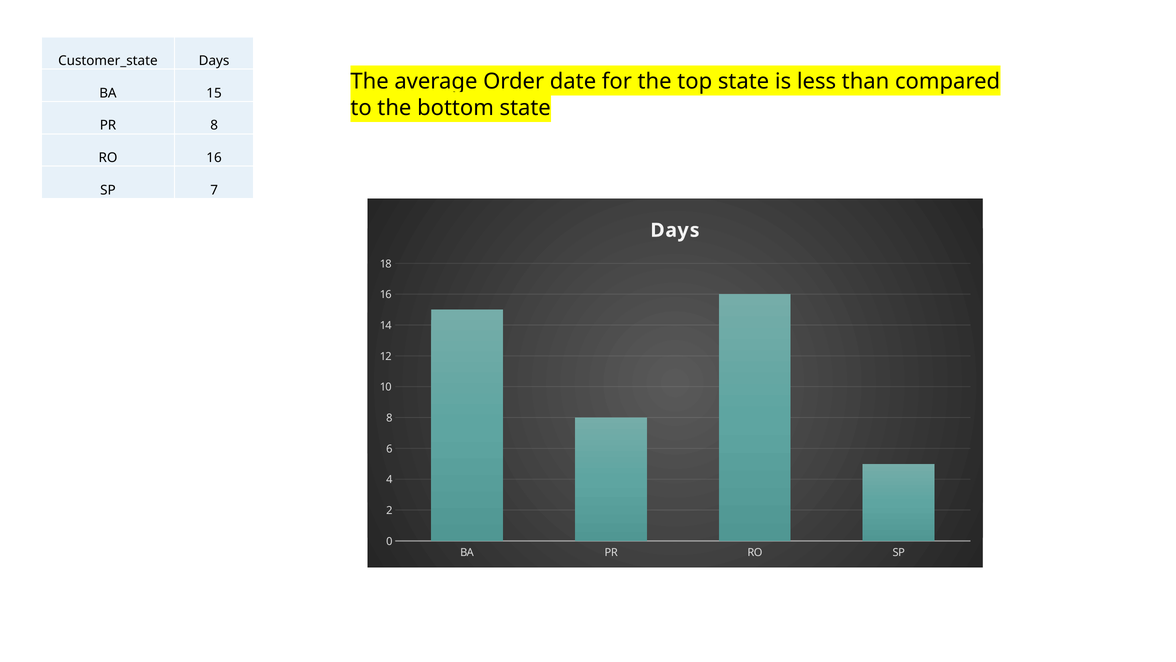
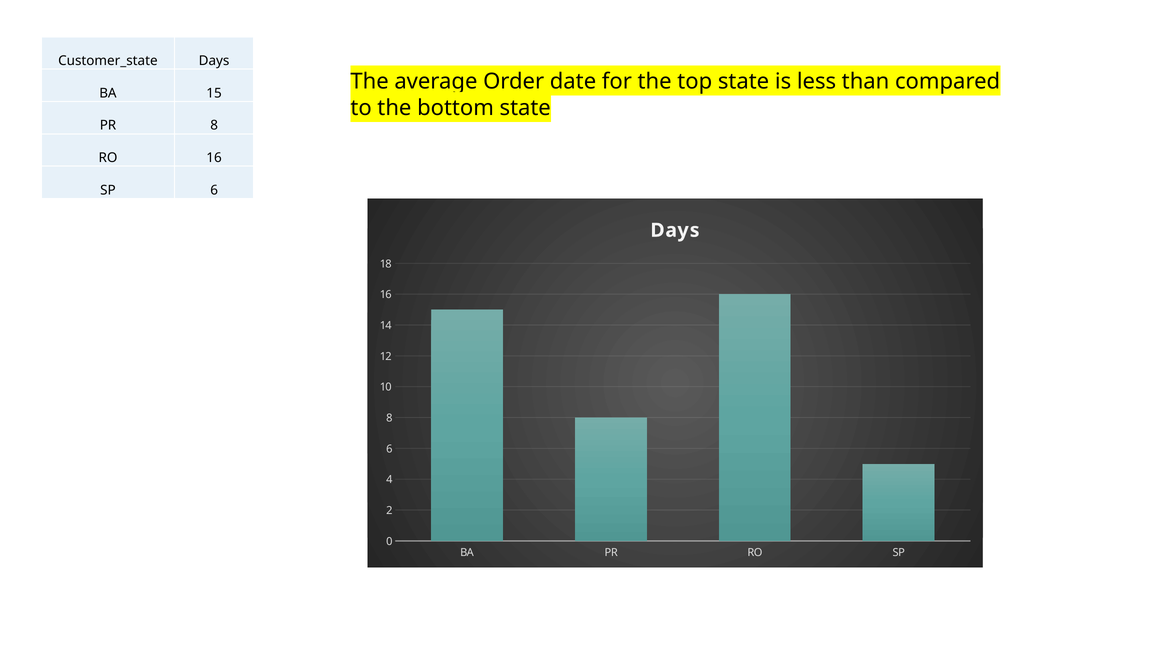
SP 7: 7 -> 6 (214, 190)
